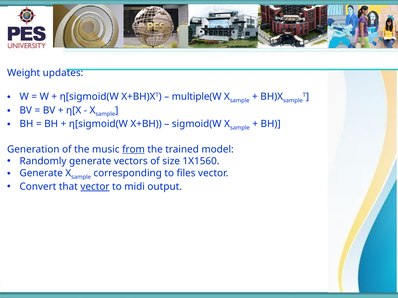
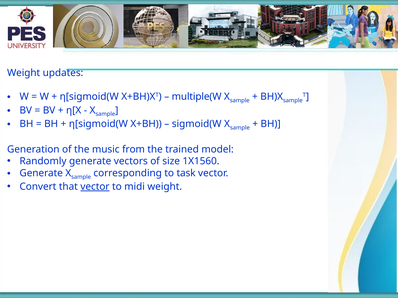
from underline: present -> none (133, 149)
files: files -> task (186, 173)
midi output: output -> weight (165, 187)
